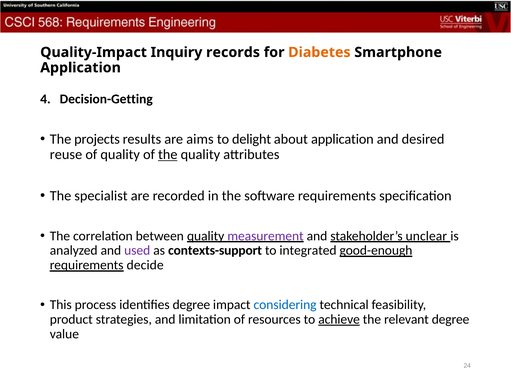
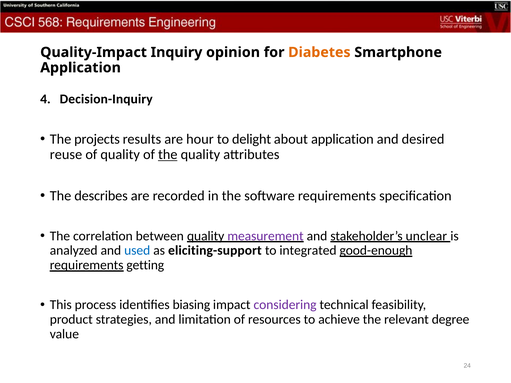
records: records -> opinion (233, 52)
Decision-Getting: Decision-Getting -> Decision-Inquiry (106, 99)
aims: aims -> hour (200, 139)
specialist: specialist -> describes (101, 196)
used colour: purple -> blue (137, 251)
contexts-support: contexts-support -> eliciting-support (215, 251)
decide: decide -> getting (145, 265)
identifies degree: degree -> biasing (191, 305)
considering colour: blue -> purple (285, 305)
achieve underline: present -> none (339, 320)
